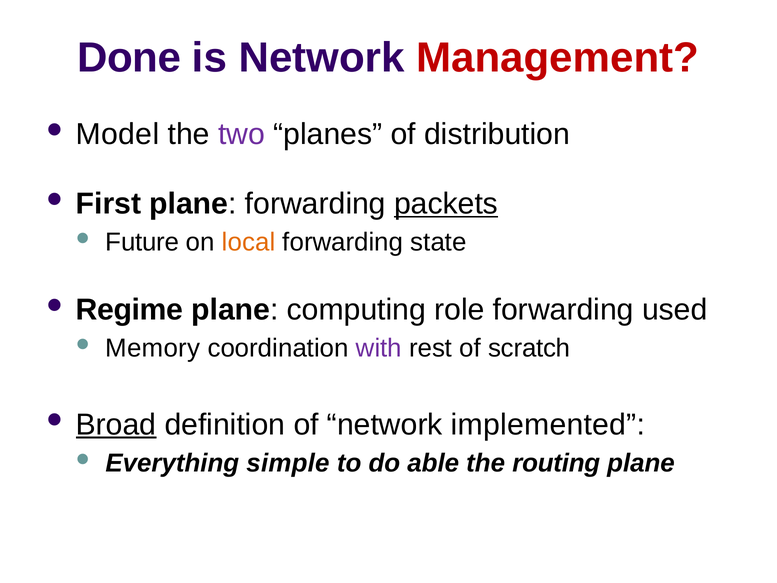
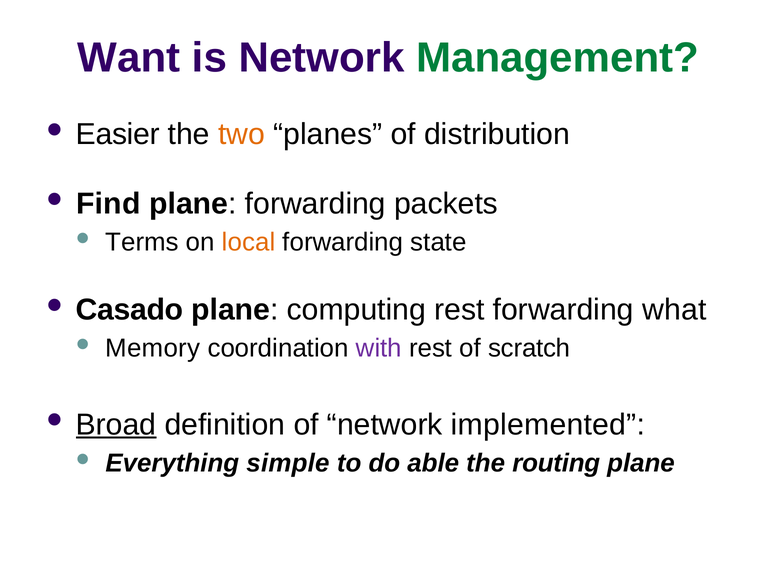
Done: Done -> Want (129, 58)
Management colour: red -> green (558, 58)
Model: Model -> Easier (118, 134)
two colour: purple -> orange (242, 134)
First: First -> Find (108, 204)
packets underline: present -> none (446, 204)
Future: Future -> Terms (142, 242)
Regime: Regime -> Casado (129, 310)
computing role: role -> rest (459, 310)
used: used -> what (675, 310)
